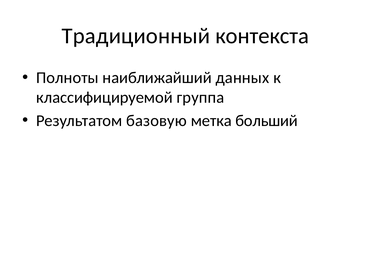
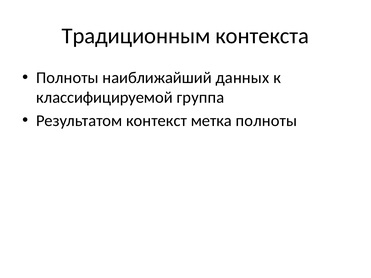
Традиционный: Традиционный -> Традиционным (136, 36)
базовую: базовую -> контекст (157, 121)
метка больший: больший -> полноты (266, 121)
